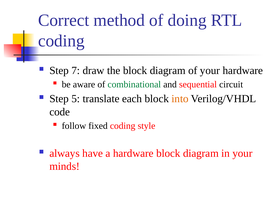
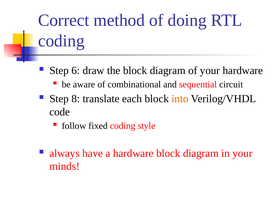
7: 7 -> 6 (76, 70)
combinational colour: green -> black (134, 84)
5: 5 -> 8 (76, 99)
